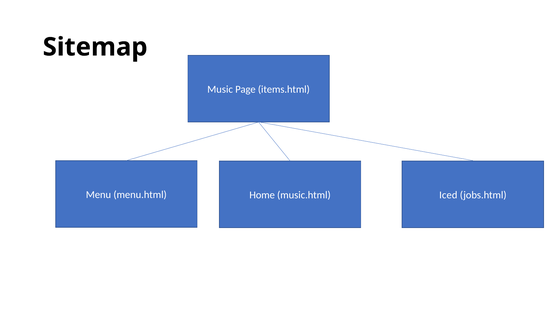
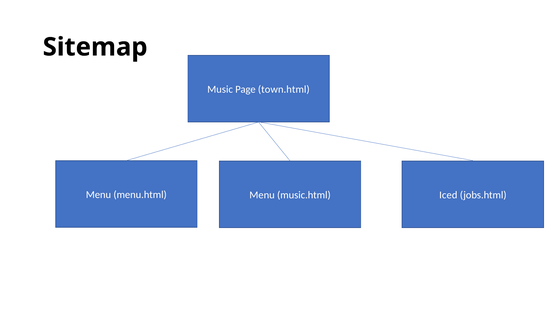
items.html: items.html -> town.html (284, 89)
menu.html Home: Home -> Menu (262, 195)
